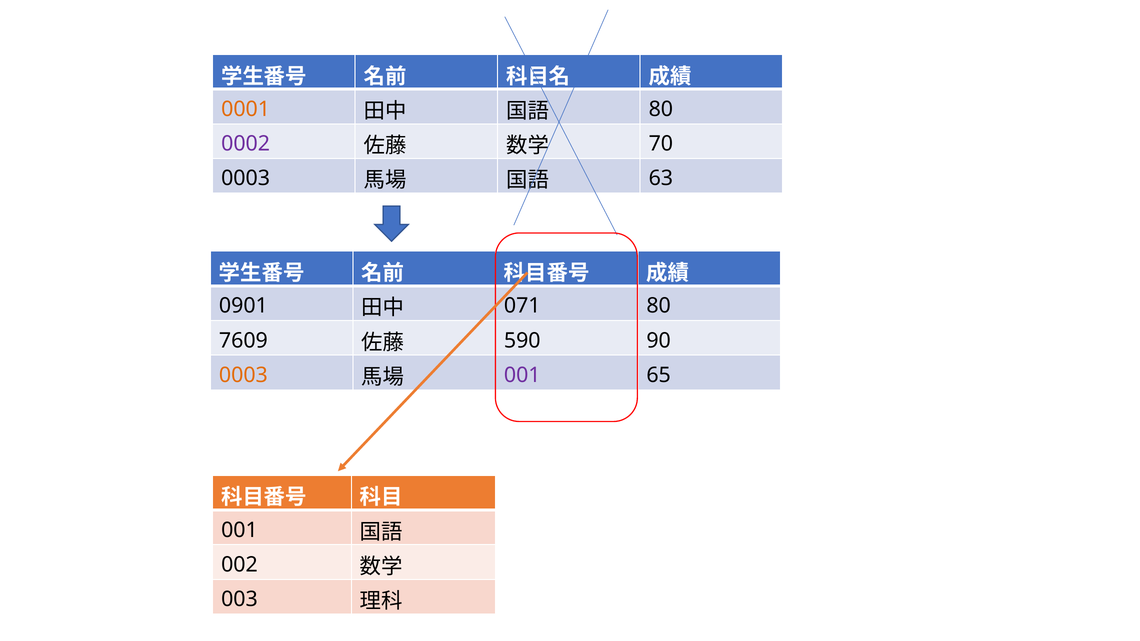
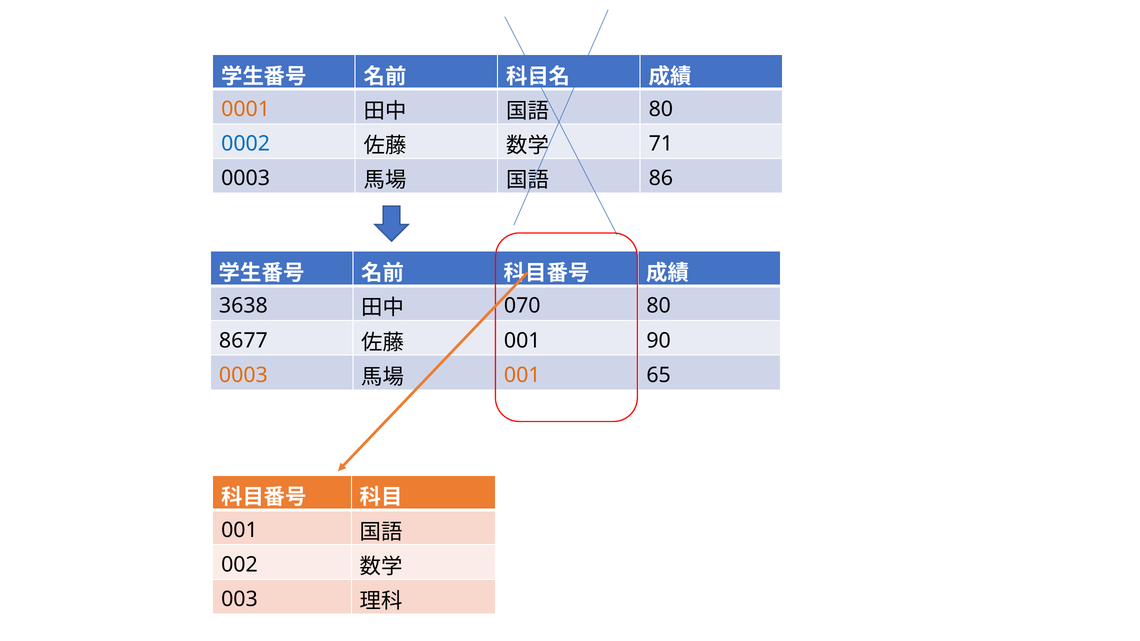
0002 colour: purple -> blue (246, 144)
70: 70 -> 71 (661, 144)
63: 63 -> 86 (661, 178)
0901: 0901 -> 3638 (243, 306)
071: 071 -> 070 (522, 306)
7609: 7609 -> 8677 (243, 341)
590: 590 -> 001 (522, 341)
001 colour: purple -> orange (522, 375)
